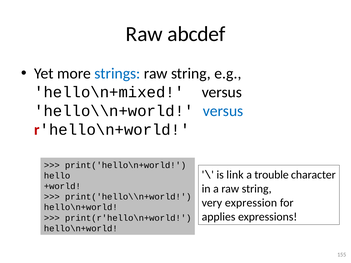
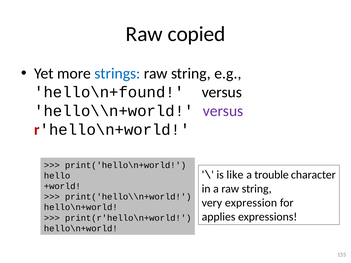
abcdef: abcdef -> copied (196, 34)
hello\n+mixed: hello\n+mixed -> hello\n+found (109, 92)
versus colour: blue -> purple (223, 111)
link: link -> like (235, 175)
